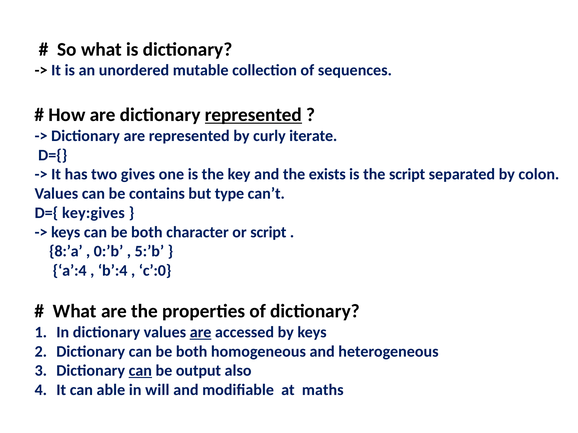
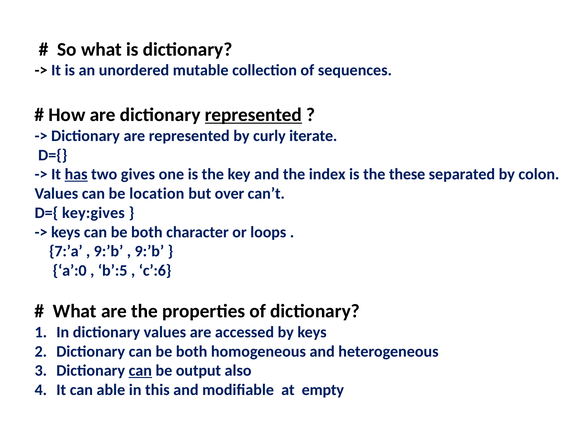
has underline: none -> present (76, 174)
exists: exists -> index (327, 174)
the script: script -> these (407, 174)
contains: contains -> location (157, 194)
type: type -> over (229, 194)
or script: script -> loops (268, 232)
8:’a: 8:’a -> 7:’a (66, 252)
0:’b: 0:’b -> 9:’b (108, 252)
5:’b: 5:’b -> 9:’b (149, 252)
a’:4: a’:4 -> a’:0 (70, 271)
b’:4: b’:4 -> b’:5 (113, 271)
c’:0: c’:0 -> c’:6 (155, 271)
are underline: present -> none (201, 333)
will: will -> this (157, 390)
maths: maths -> empty (323, 390)
